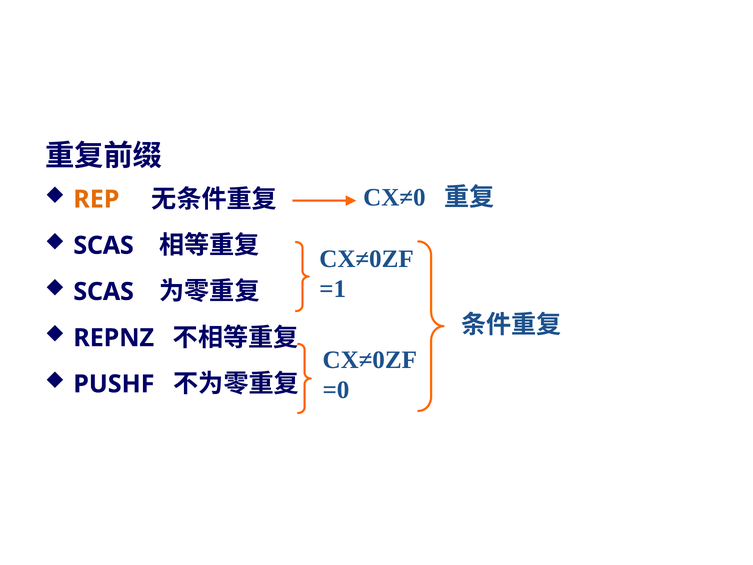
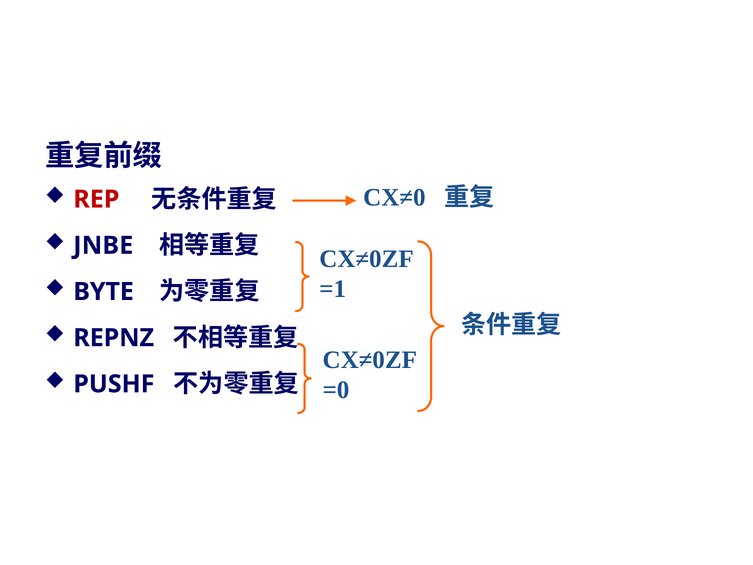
REP colour: orange -> red (96, 199)
SCAS: SCAS -> JNBE (103, 245)
SCAS: SCAS -> BYTE (104, 292)
